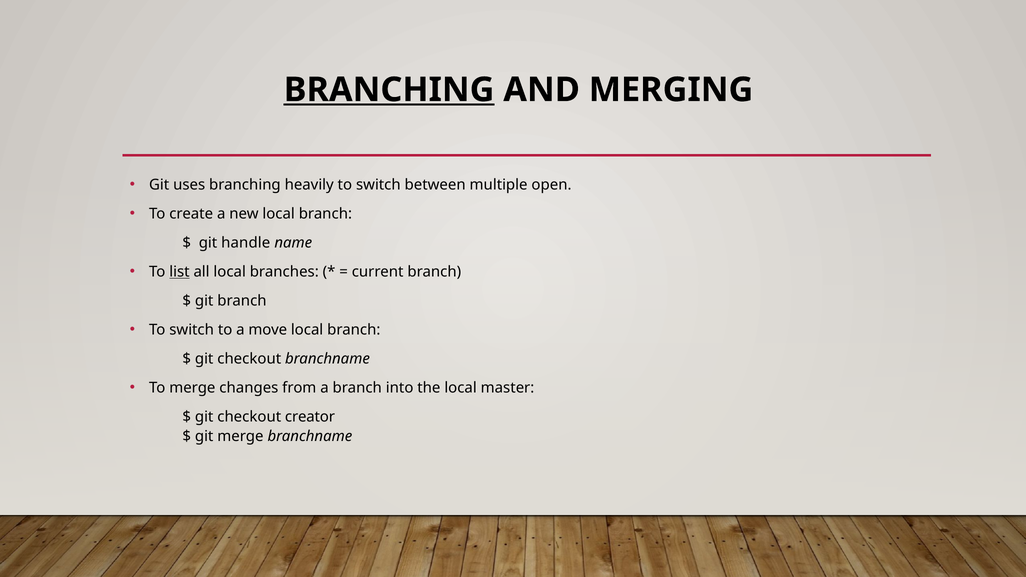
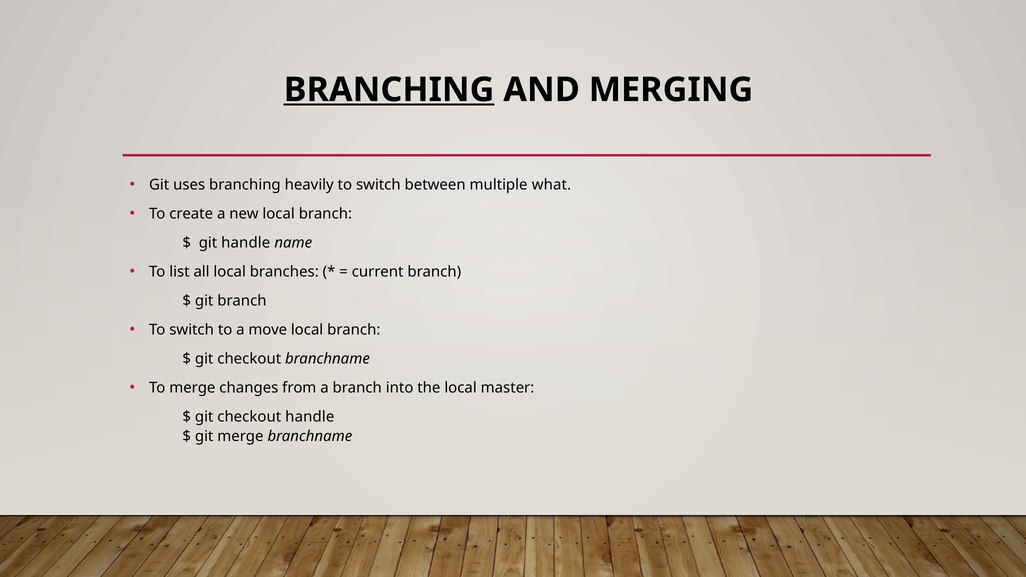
open: open -> what (551, 185)
list underline: present -> none (179, 272)
checkout creator: creator -> handle (310, 417)
